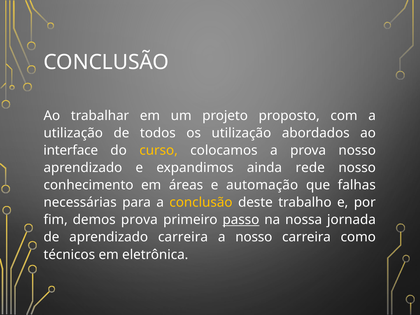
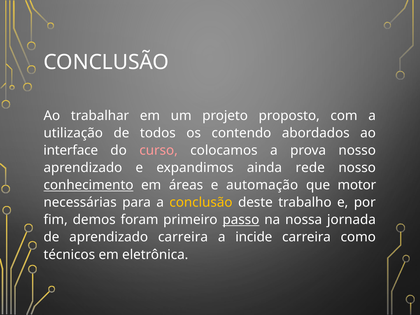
os utilização: utilização -> contendo (241, 133)
curso colour: yellow -> pink (159, 150)
conhecimento underline: none -> present (88, 185)
falhas: falhas -> motor (357, 185)
demos prova: prova -> foram (140, 220)
a nosso: nosso -> incide (254, 237)
